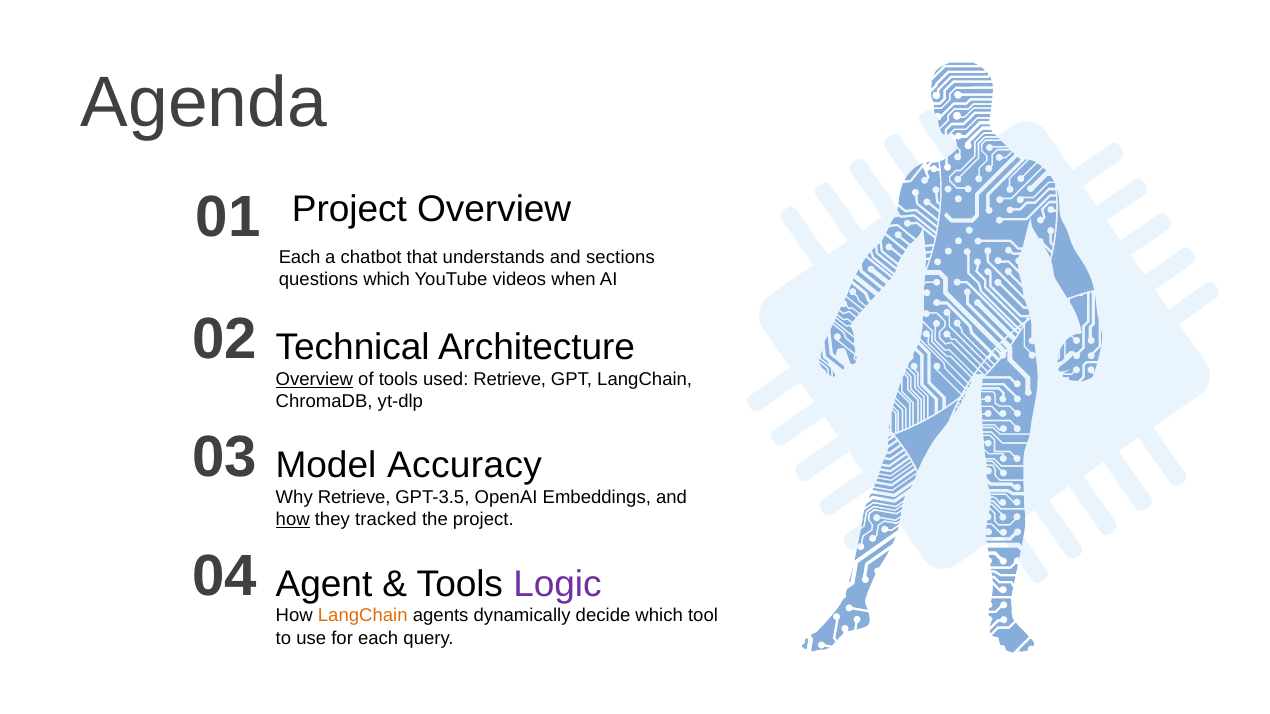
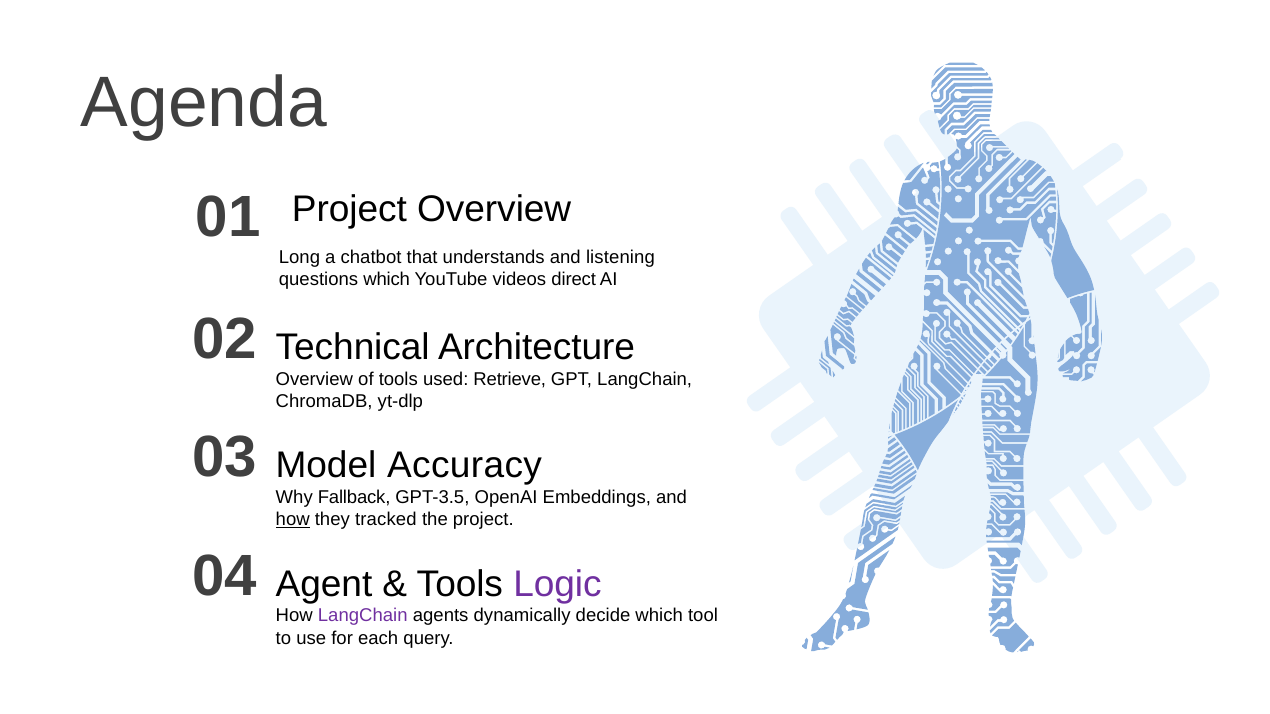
Each: Each -> Long (299, 258)
sections: sections -> listening (620, 258)
when: when -> direct (574, 280)
Overview underline: present -> none (314, 380)
Why Retrieve: Retrieve -> Fallback (354, 498)
LangChain colour: orange -> purple (363, 616)
